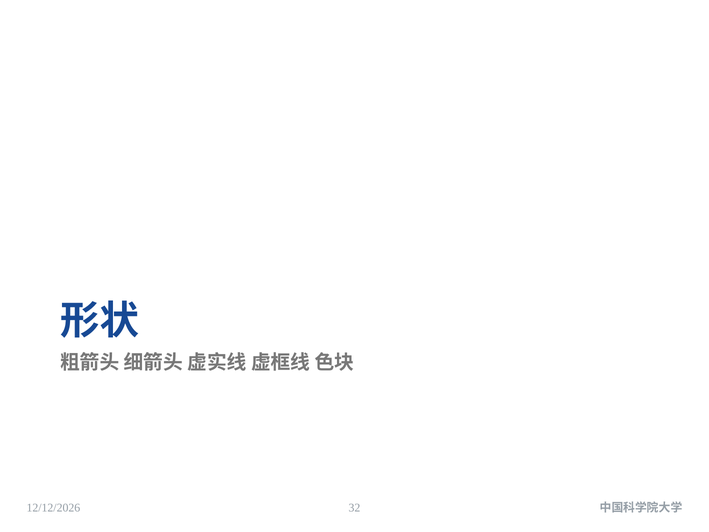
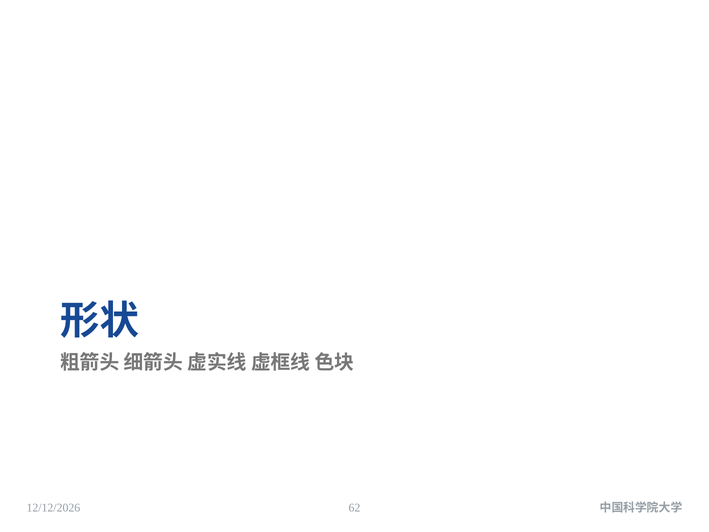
32: 32 -> 62 (354, 508)
